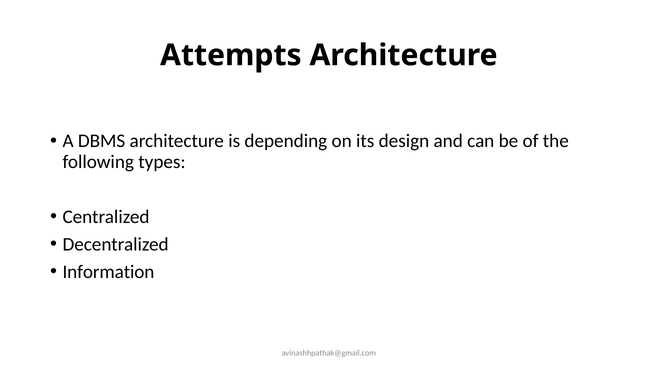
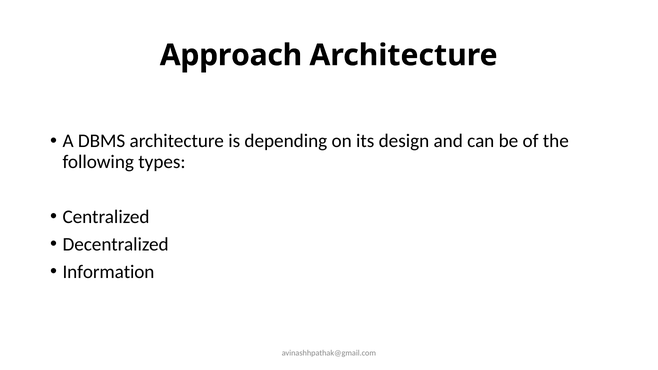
Attempts: Attempts -> Approach (231, 55)
